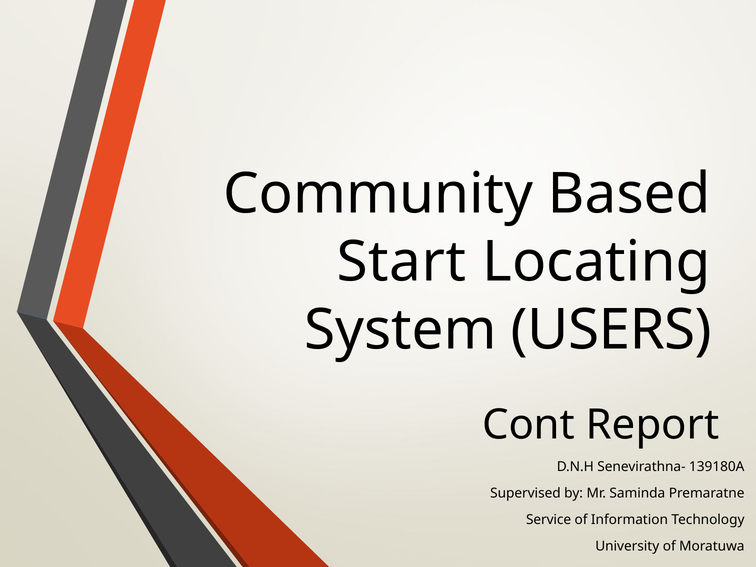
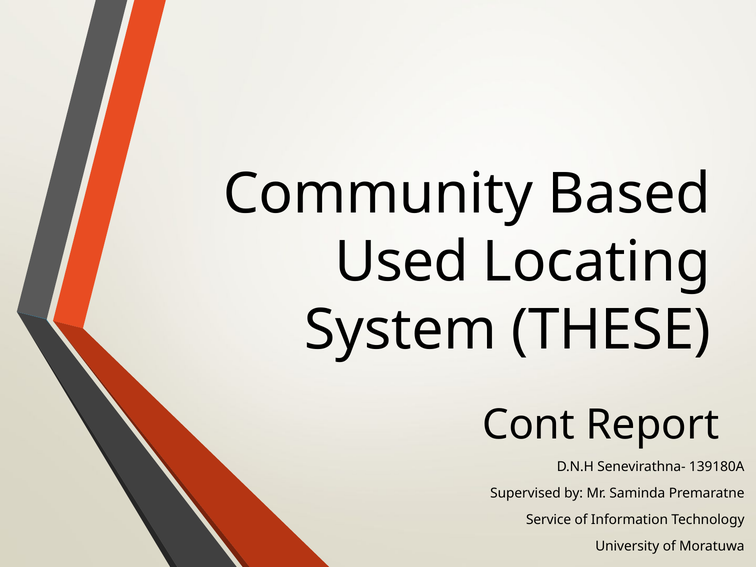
Start: Start -> Used (402, 262)
USERS: USERS -> THESE (611, 330)
